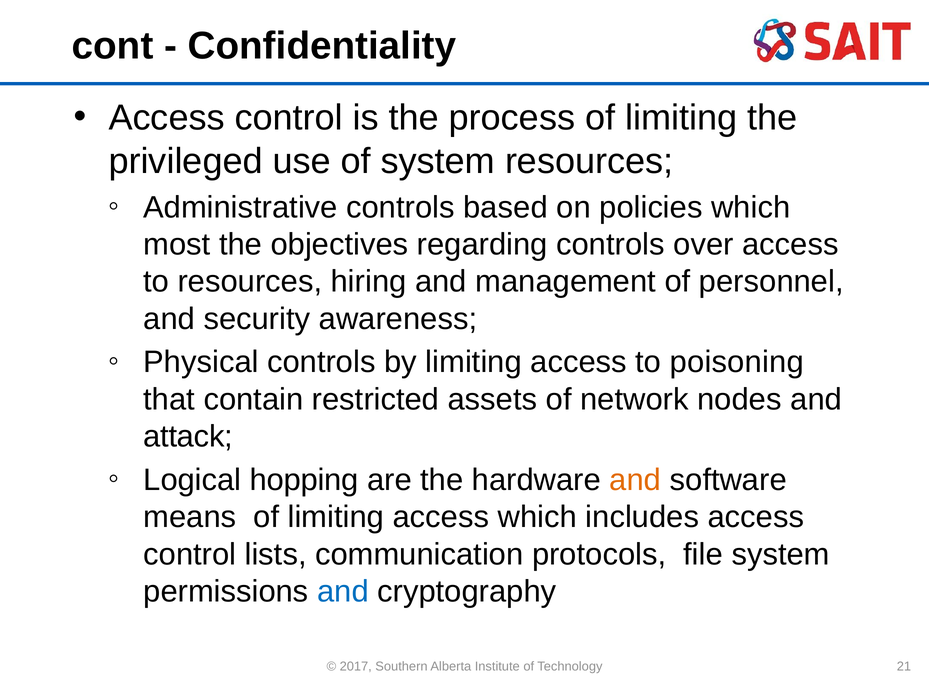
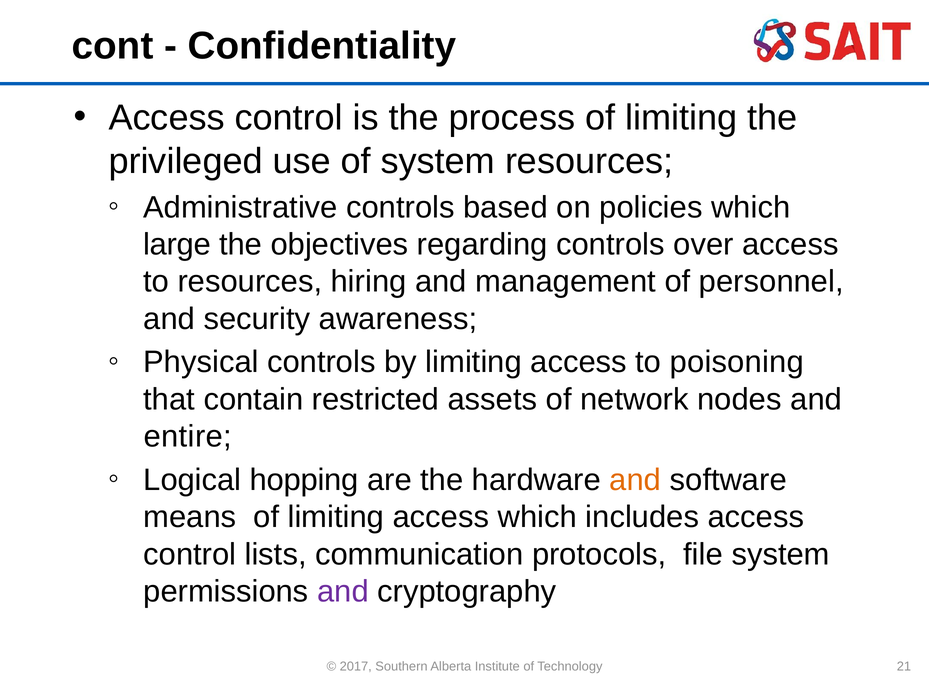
most: most -> large (177, 244)
attack: attack -> entire (188, 436)
and colour: blue -> purple (343, 591)
